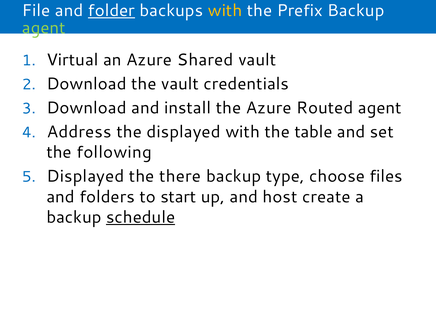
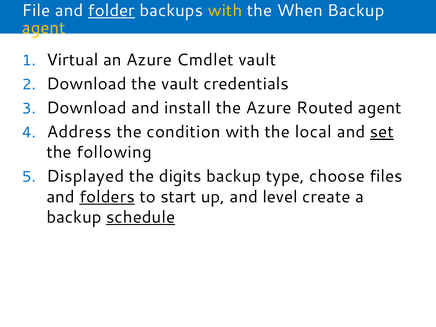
Prefix: Prefix -> When (300, 11)
agent colour: light green -> yellow (44, 28)
Shared: Shared -> Cmdlet (205, 60)
the displayed: displayed -> condition (184, 132)
table: table -> local (313, 132)
set underline: none -> present (382, 132)
there: there -> digits (180, 176)
folders underline: none -> present (107, 197)
host: host -> level (280, 197)
